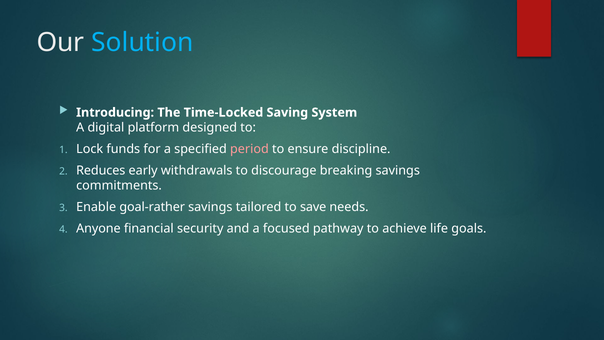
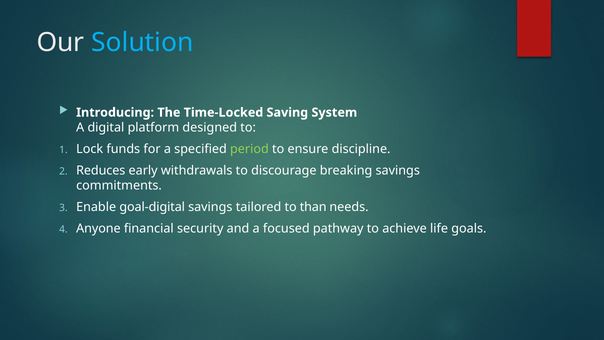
period colour: pink -> light green (249, 149)
goal-rather: goal-rather -> goal-digital (152, 207)
save: save -> than (313, 207)
